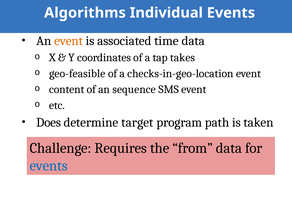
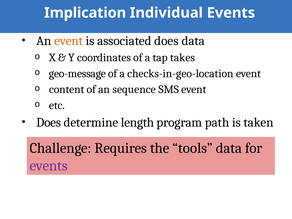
Algorithms: Algorithms -> Implication (85, 13)
associated time: time -> does (166, 41)
geo-feasible: geo-feasible -> geo-message (77, 73)
target: target -> length (138, 122)
from: from -> tools (193, 148)
events colour: blue -> purple (49, 166)
